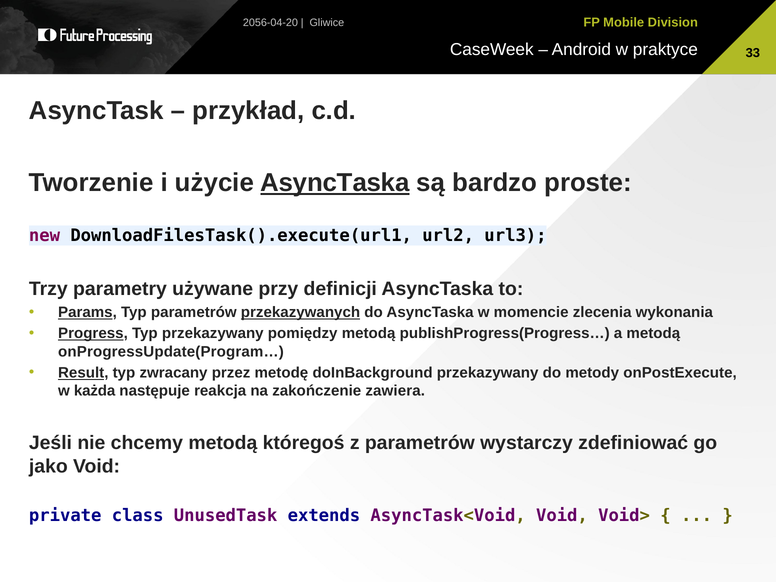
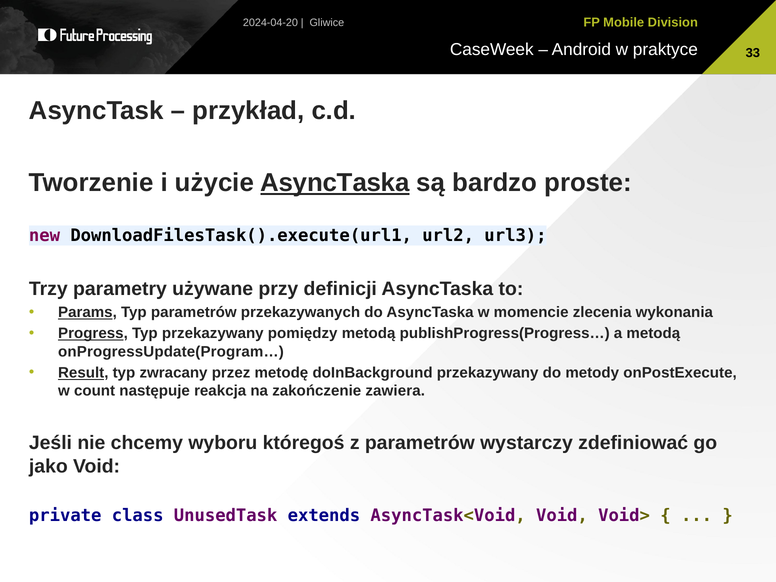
2056-04-20: 2056-04-20 -> 2024-04-20 (270, 23)
przekazywanych underline: present -> none (301, 312)
każda: każda -> count (95, 391)
chcemy metodą: metodą -> wyboru (223, 443)
